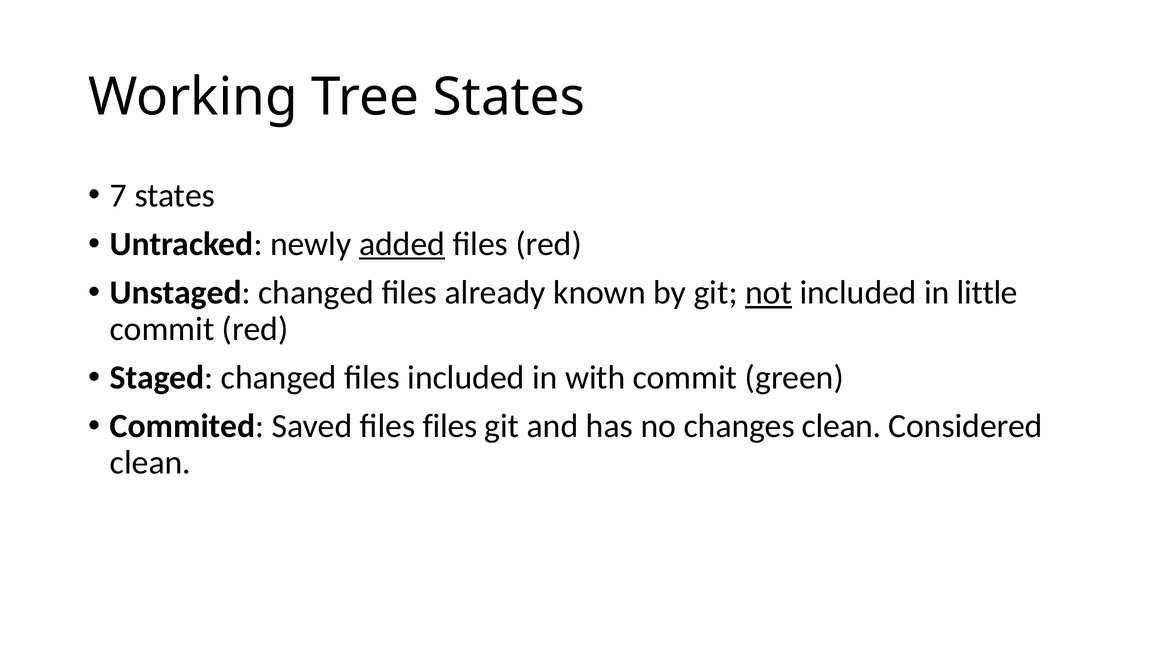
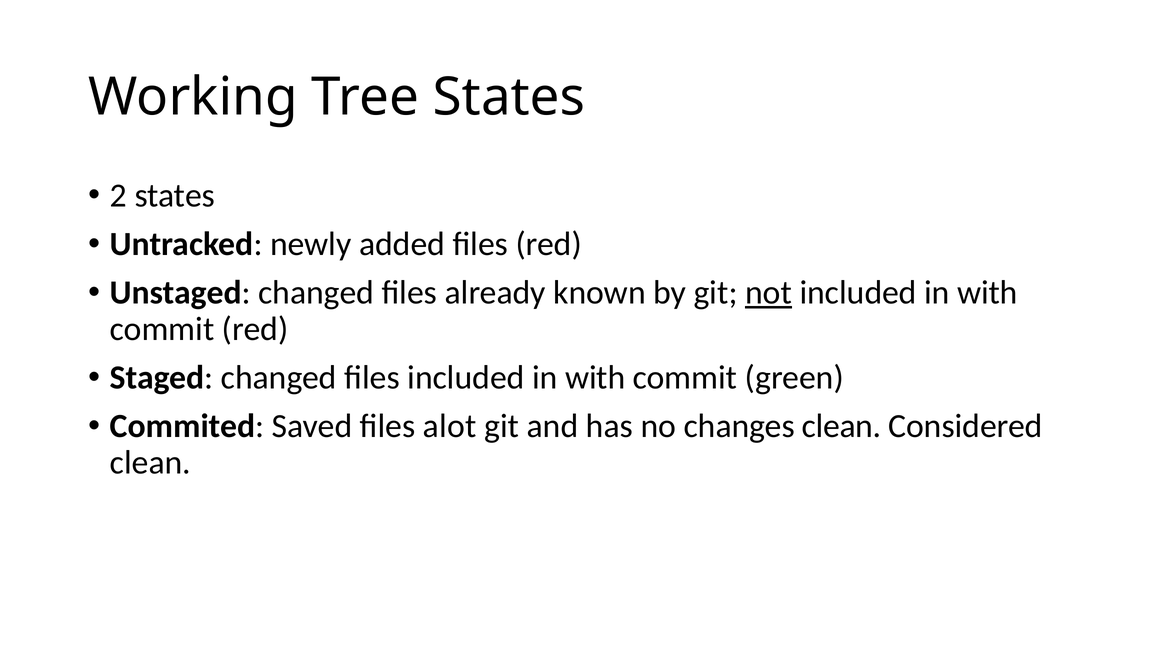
7: 7 -> 2 (118, 196)
added underline: present -> none (402, 244)
little: little -> with (987, 293)
files files: files -> alot (450, 426)
